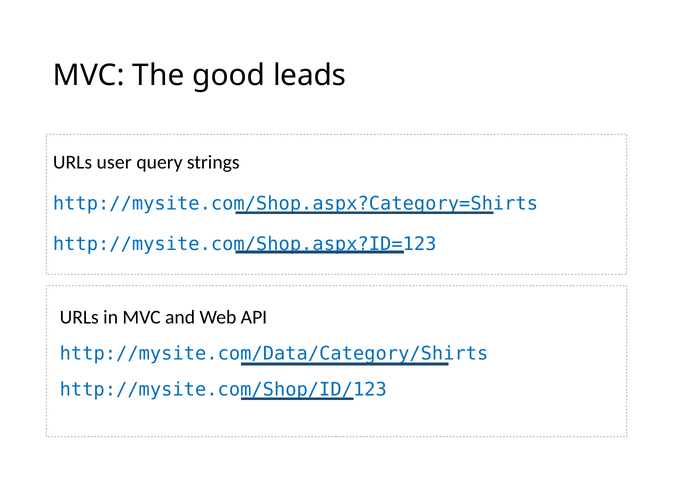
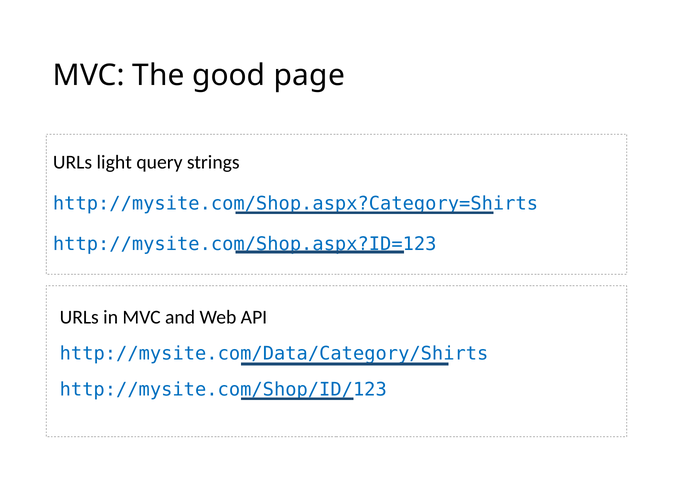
leads: leads -> page (309, 75)
user: user -> light (114, 163)
